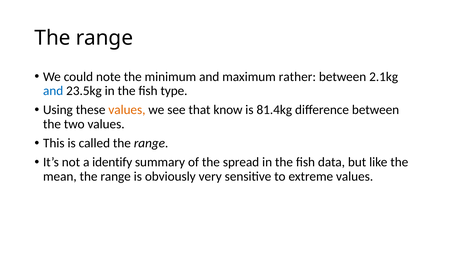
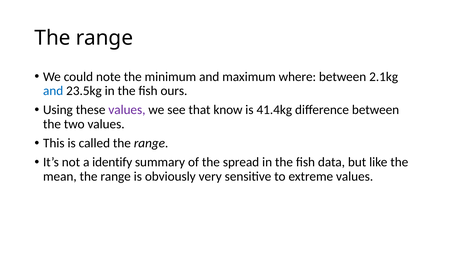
rather: rather -> where (297, 77)
type: type -> ours (174, 91)
values colour: orange -> purple (127, 110)
81.4kg: 81.4kg -> 41.4kg (274, 110)
